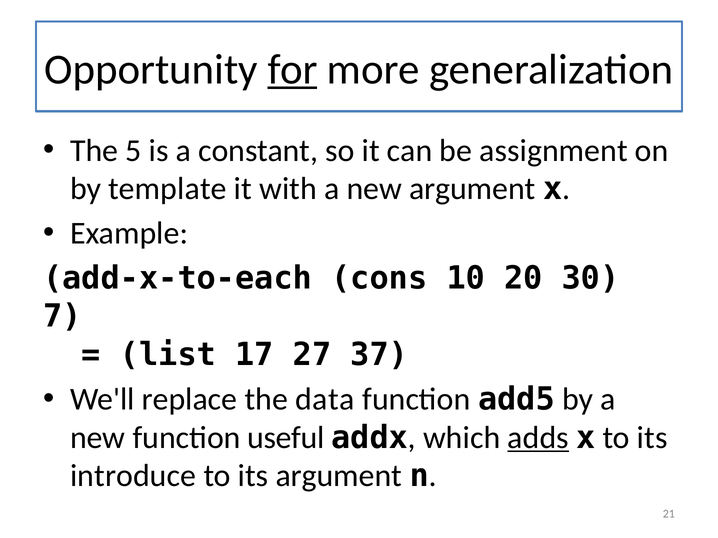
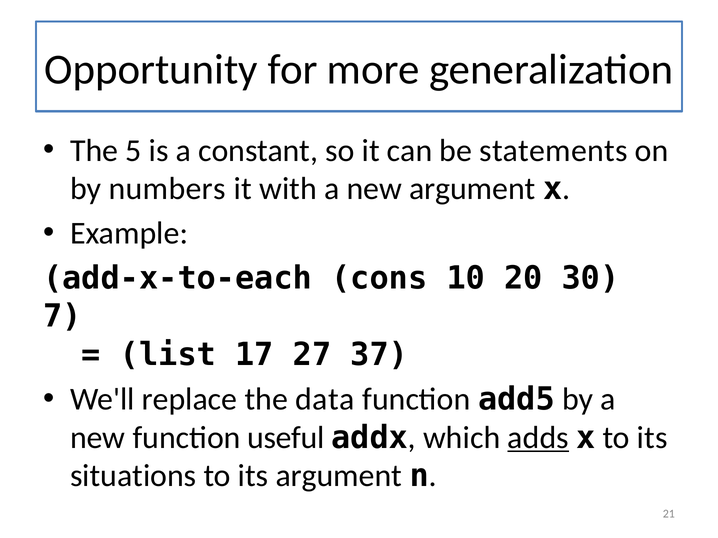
for underline: present -> none (293, 69)
assignment: assignment -> statements (553, 151)
template: template -> numbers (167, 189)
introduce: introduce -> situations (133, 476)
